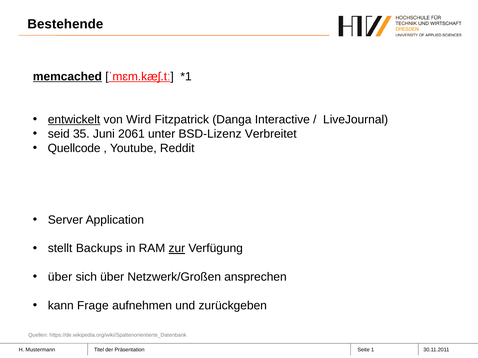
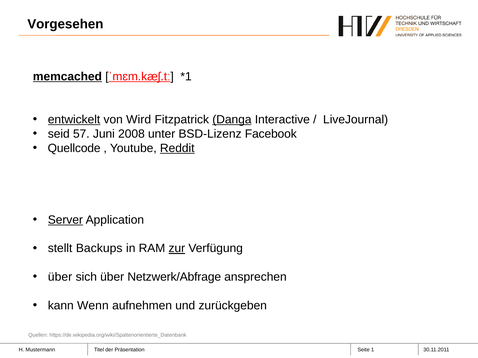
Bestehende: Bestehende -> Vorgesehen (65, 24)
Danga underline: none -> present (232, 120)
35: 35 -> 57 (81, 134)
2061: 2061 -> 2008 (131, 134)
Verbreitet: Verbreitet -> Facebook (271, 134)
Reddit underline: none -> present (177, 148)
Server underline: none -> present (65, 220)
Netzwerk/Großen: Netzwerk/Großen -> Netzwerk/Abfrage (174, 277)
Frage: Frage -> Wenn (93, 306)
